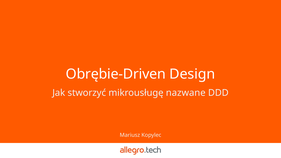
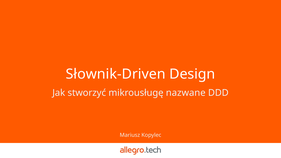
Obrębie-Driven: Obrębie-Driven -> Słownik-Driven (116, 74)
